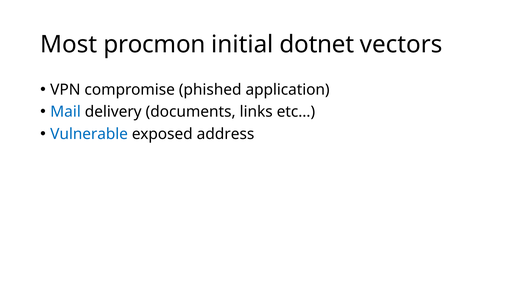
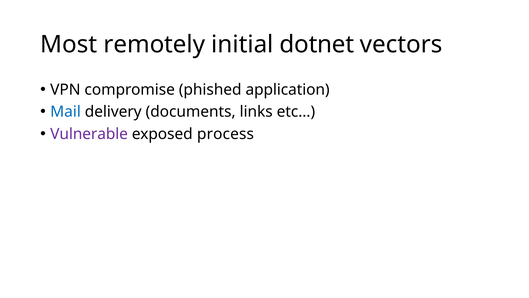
procmon: procmon -> remotely (154, 44)
Vulnerable colour: blue -> purple (89, 134)
address: address -> process (225, 134)
